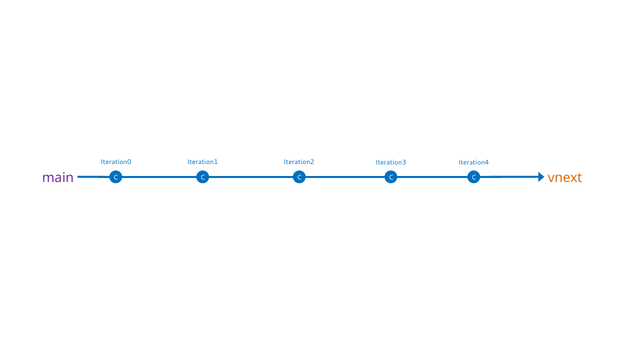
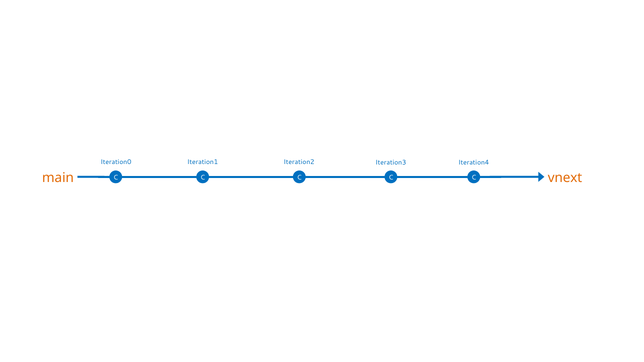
main colour: purple -> orange (58, 178)
